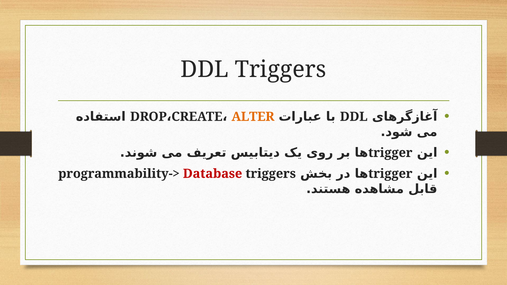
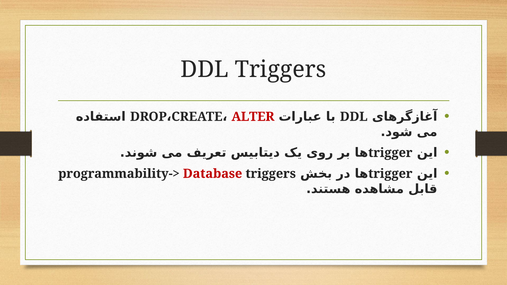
ALTER colour: orange -> red (253, 117)
